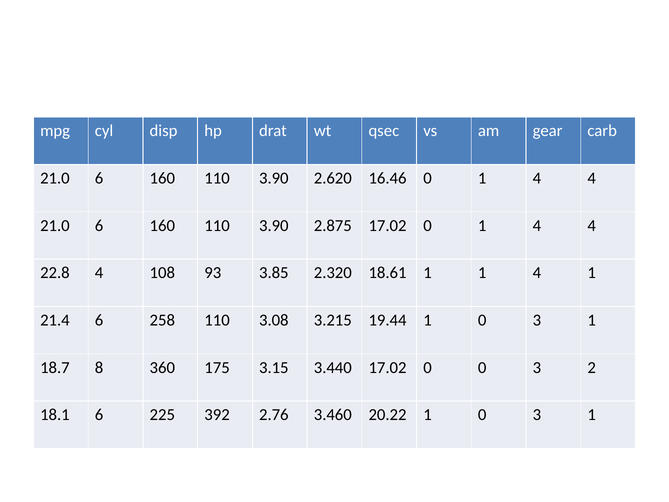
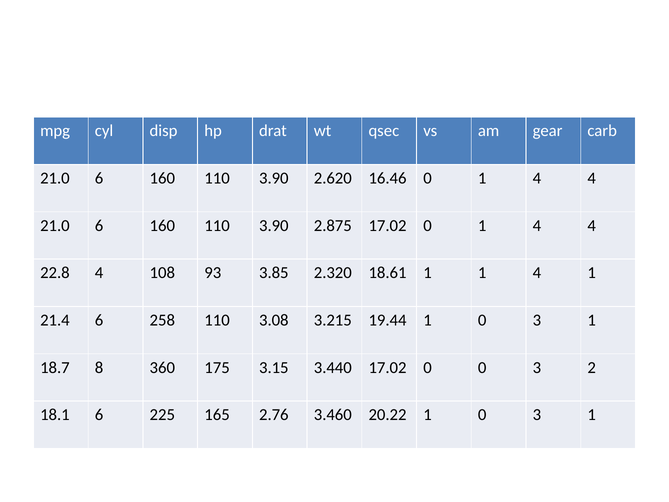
392: 392 -> 165 (217, 415)
